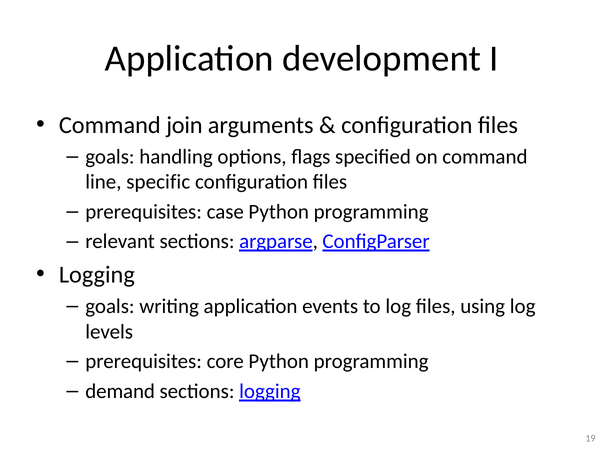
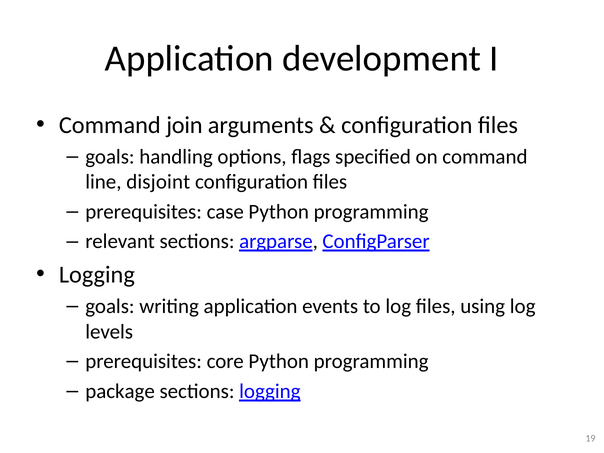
specific: specific -> disjoint (158, 182)
demand: demand -> package (120, 391)
